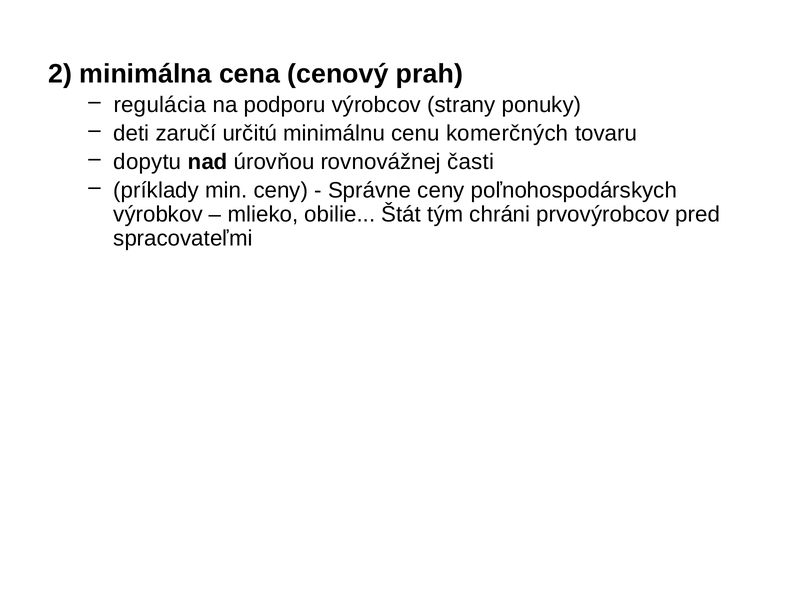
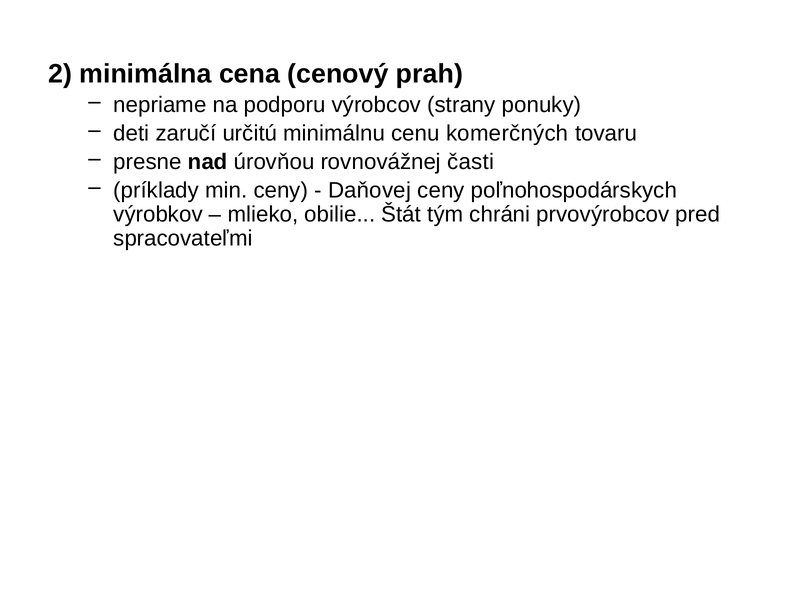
regulácia: regulácia -> nepriame (160, 105)
dopytu: dopytu -> presne (148, 162)
Správne: Správne -> Daňovej (369, 190)
